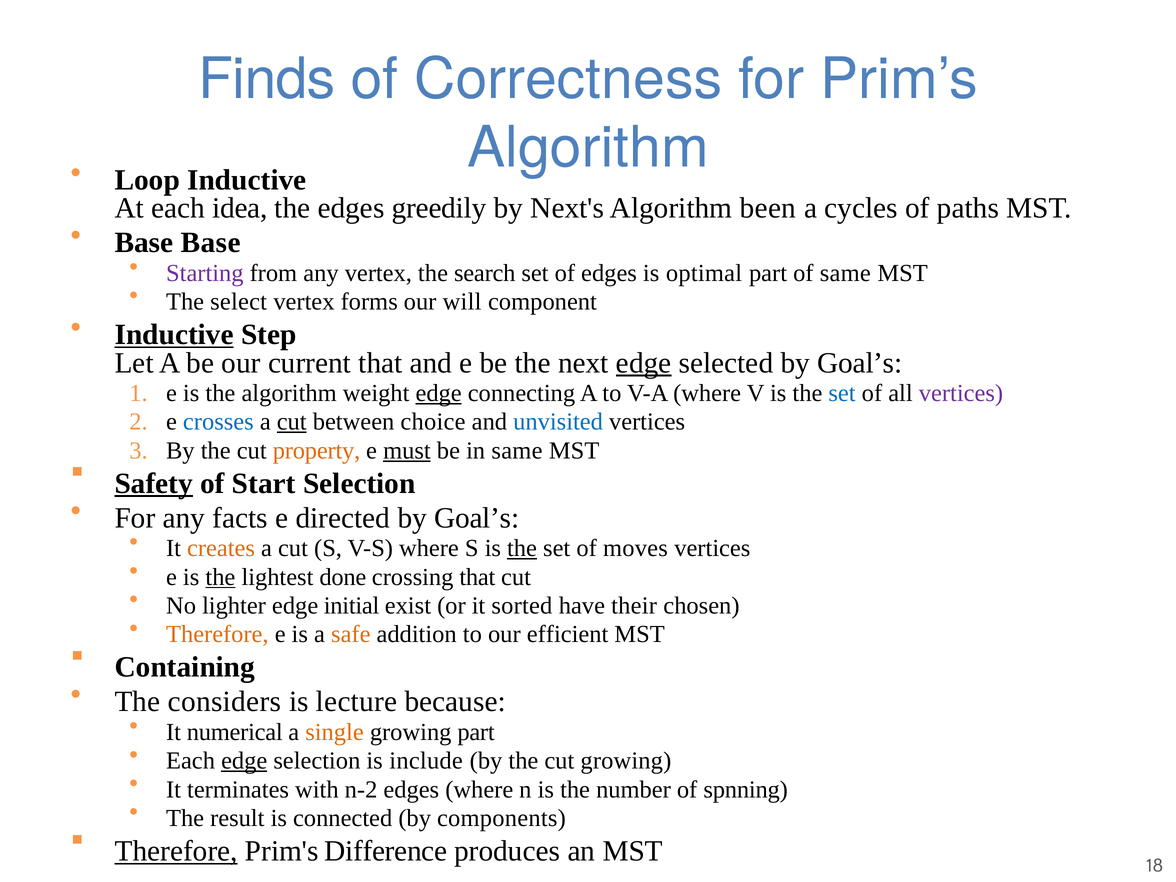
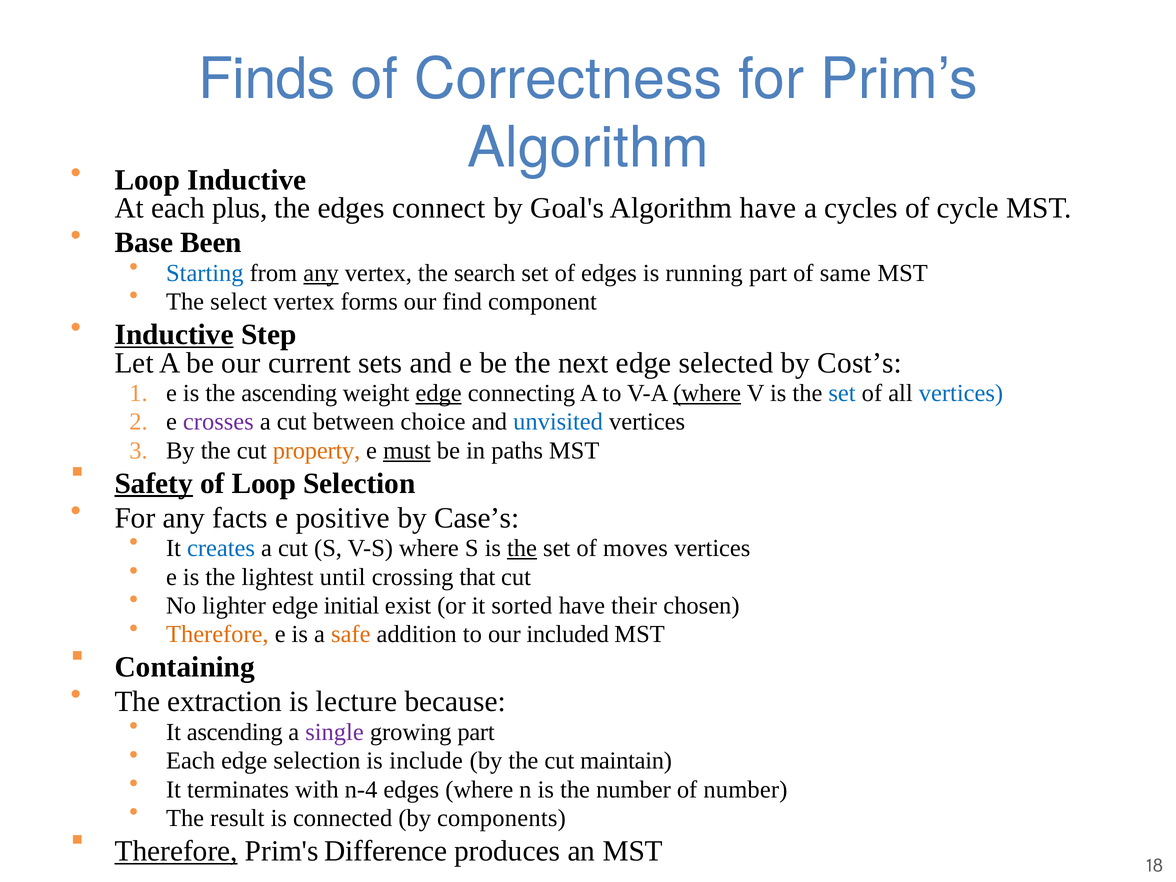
idea: idea -> plus (240, 208)
greedily: greedily -> connect (439, 208)
Next's: Next's -> Goal's (567, 208)
Algorithm been: been -> have (768, 208)
paths: paths -> cycle (968, 208)
Base Base: Base -> Been (211, 243)
Starting colour: purple -> blue (205, 273)
any underline: none -> present (321, 273)
optimal: optimal -> running (704, 273)
will: will -> find (462, 302)
current that: that -> sets (380, 363)
edge underline: present -> none (644, 363)
selected by Goal’s: Goal’s -> Cost’s (860, 363)
the algorithm: algorithm -> ascending (289, 393)
where underline: none -> present (707, 393)
vertices colour: purple -> blue (961, 393)
crosses colour: blue -> purple (218, 422)
cut underline: present -> none (292, 422)
in same: same -> paths (517, 451)
of Start: Start -> Loop (264, 483)
directed: directed -> positive (343, 518)
Goal’s: Goal’s -> Case’s (477, 518)
creates colour: orange -> blue (221, 548)
the underline: present -> none (220, 577)
done: done -> until (343, 577)
efficient: efficient -> included (568, 634)
considers: considers -> extraction (225, 702)
It numerical: numerical -> ascending (235, 732)
single colour: orange -> purple (335, 732)
edge underline: present -> none (244, 761)
cut growing: growing -> maintain (626, 761)
n-2: n-2 -> n-4 (361, 789)
of spnning: spnning -> number (745, 789)
